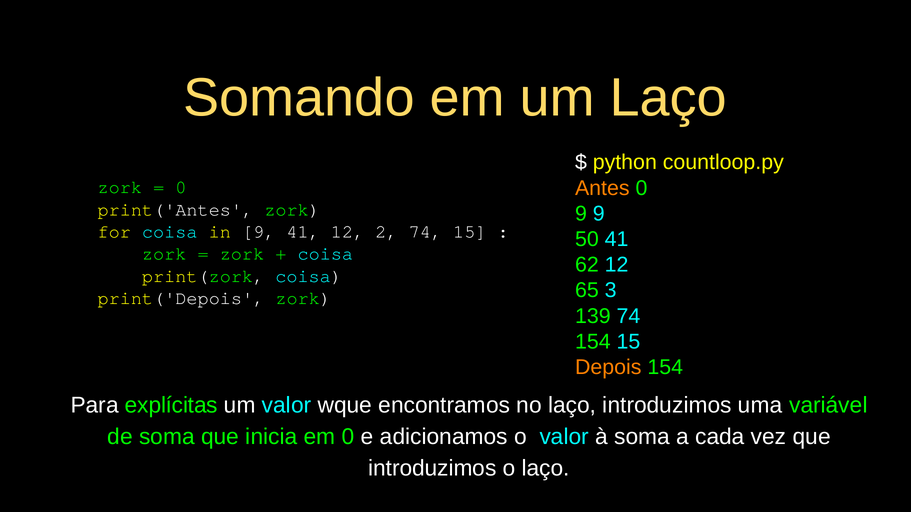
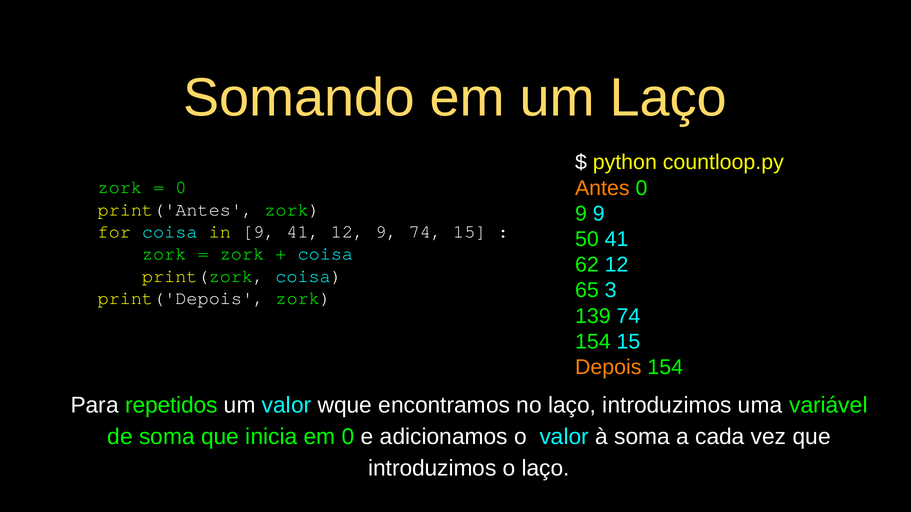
12 2: 2 -> 9 (386, 232)
explícitas: explícitas -> repetidos (171, 406)
